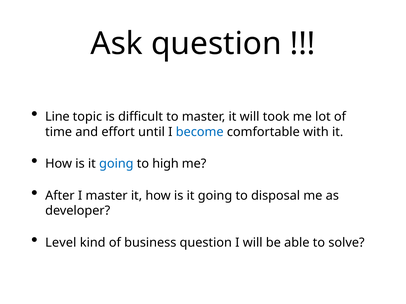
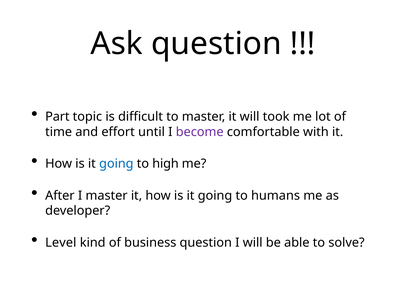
Line: Line -> Part (57, 117)
become colour: blue -> purple (200, 132)
disposal: disposal -> humans (276, 196)
